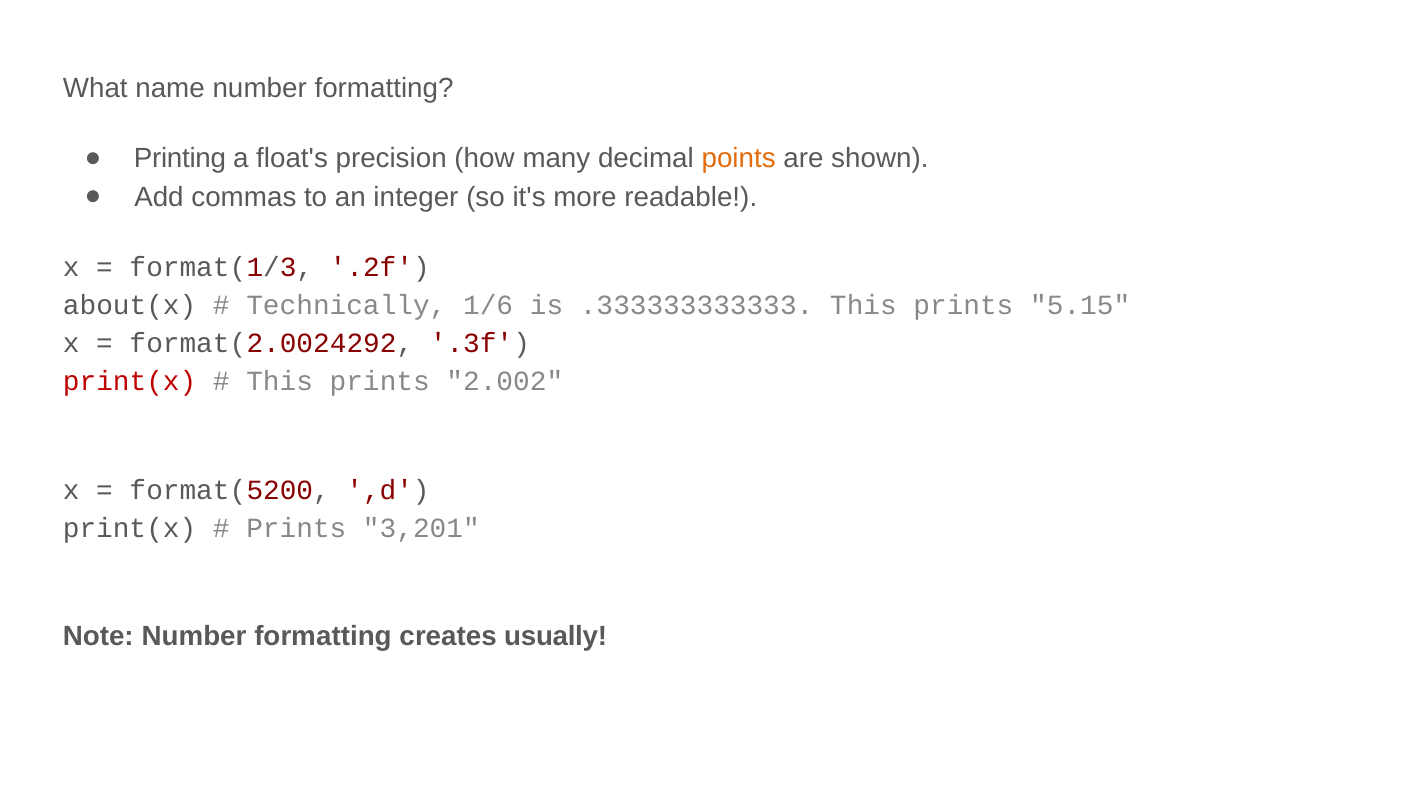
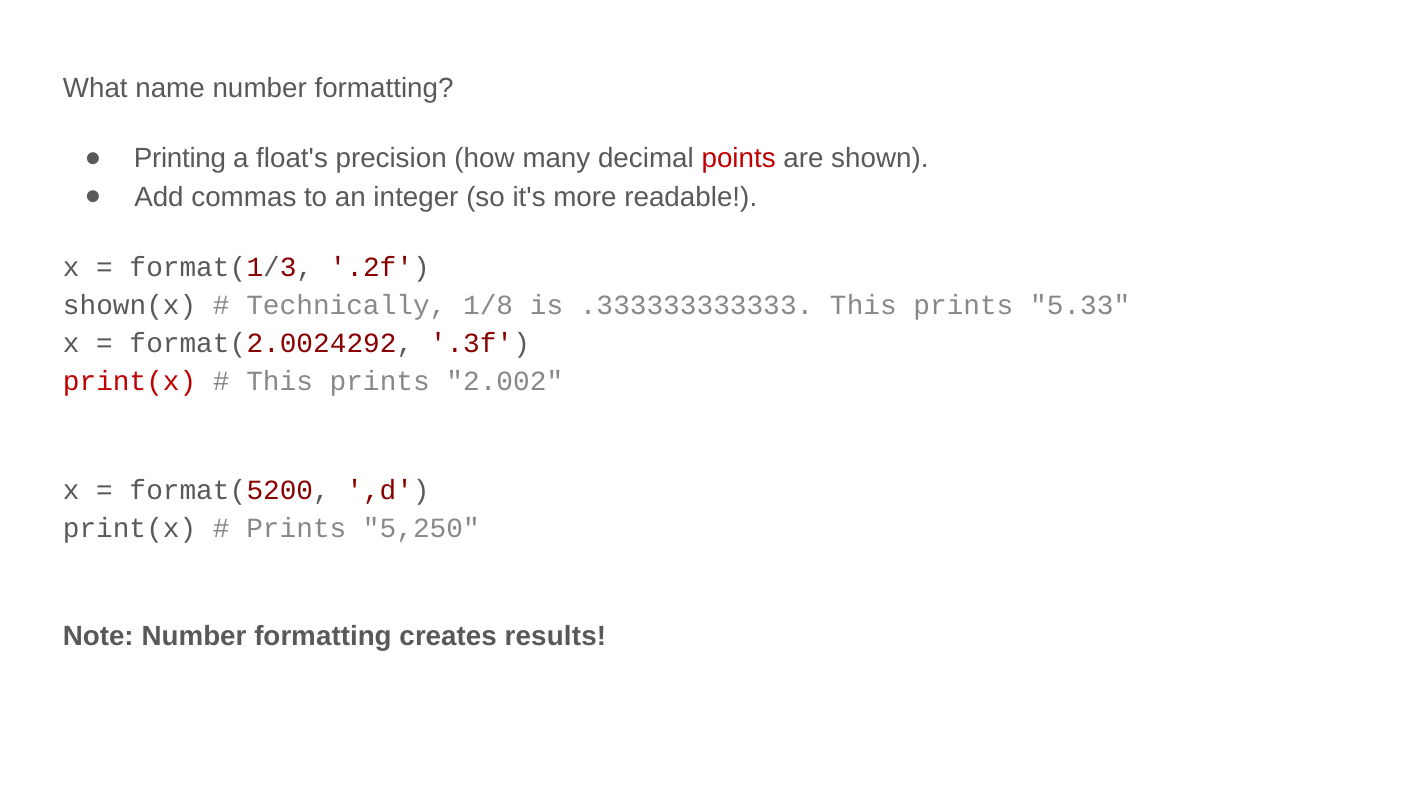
points colour: orange -> red (739, 159)
about(x: about(x -> shown(x (130, 305)
1/6: 1/6 -> 1/8 (488, 305)
5.15: 5.15 -> 5.33 (1080, 305)
3,201: 3,201 -> 5,250 (421, 528)
usually: usually -> results (555, 636)
